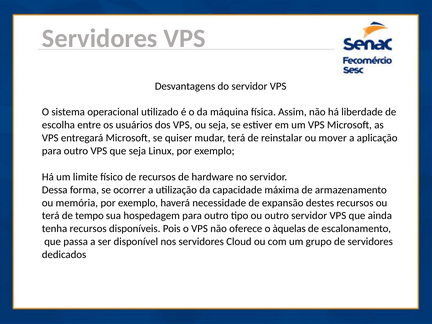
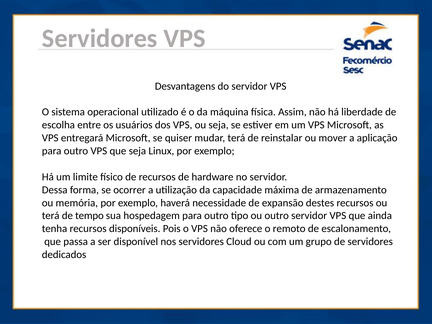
àquelas: àquelas -> remoto (289, 229)
